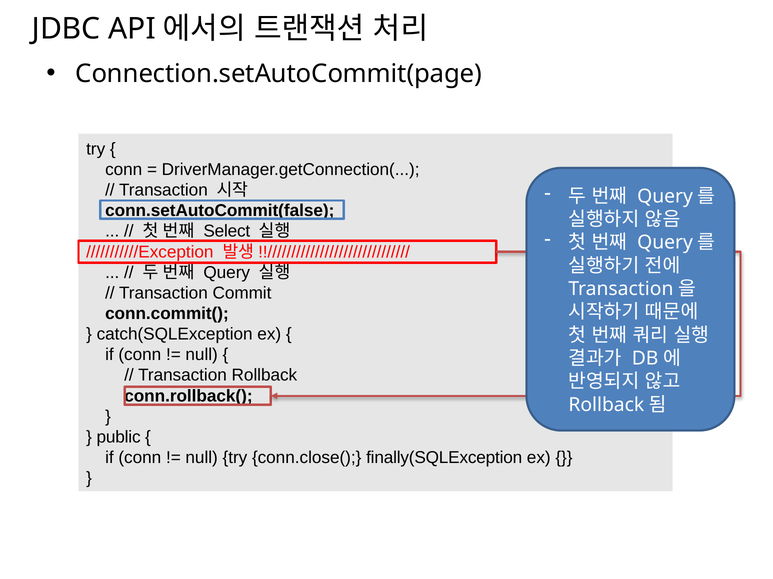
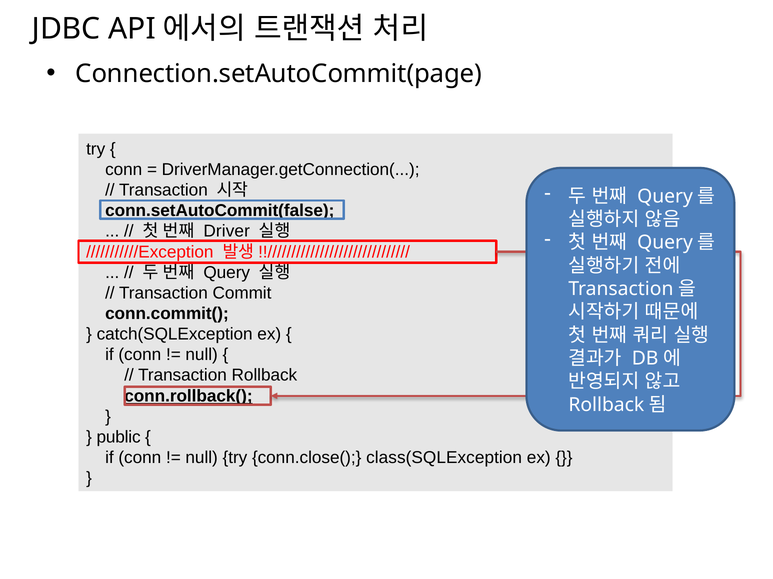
Select: Select -> Driver (227, 232)
conn.rollback( underline: none -> present (188, 396)
finally(SQLException: finally(SQLException -> class(SQLException (444, 458)
